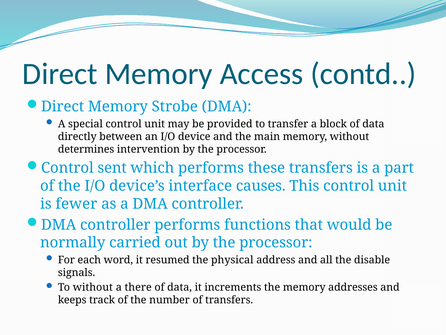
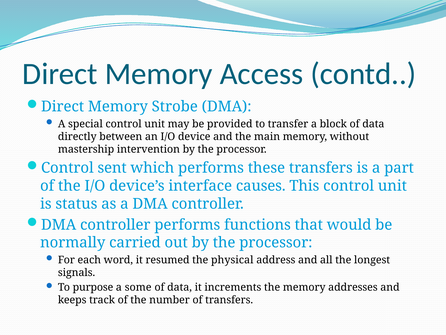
determines: determines -> mastership (86, 149)
fewer: fewer -> status (76, 203)
disable: disable -> longest (372, 260)
To without: without -> purpose (93, 287)
there: there -> some (138, 287)
